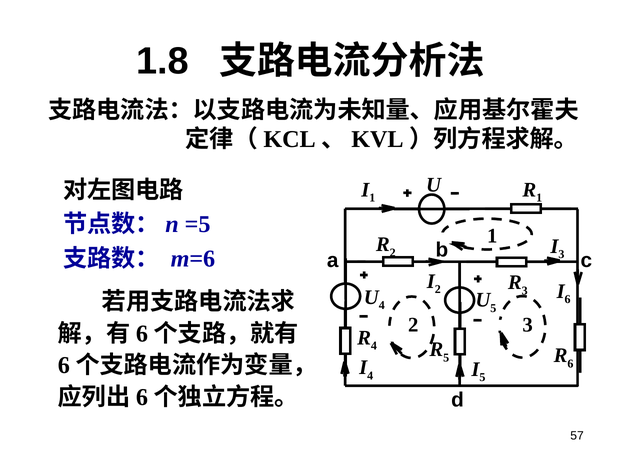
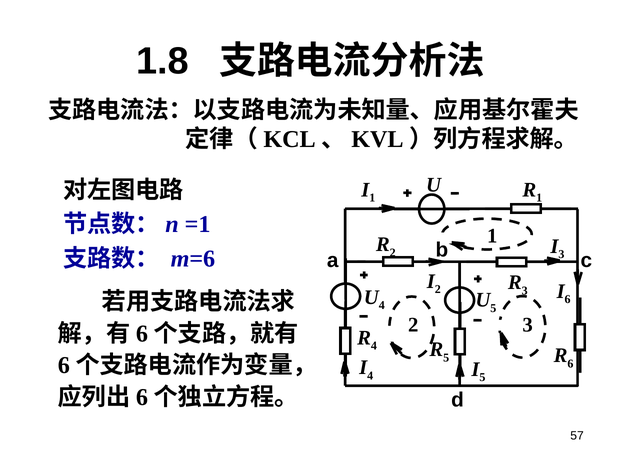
=5: =5 -> =1 (198, 224)
